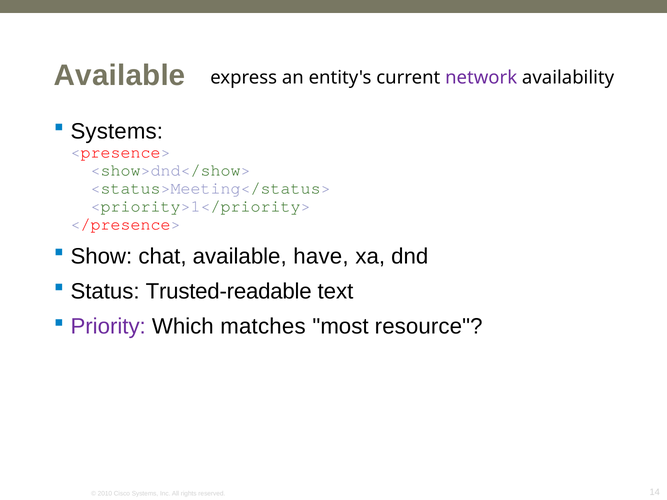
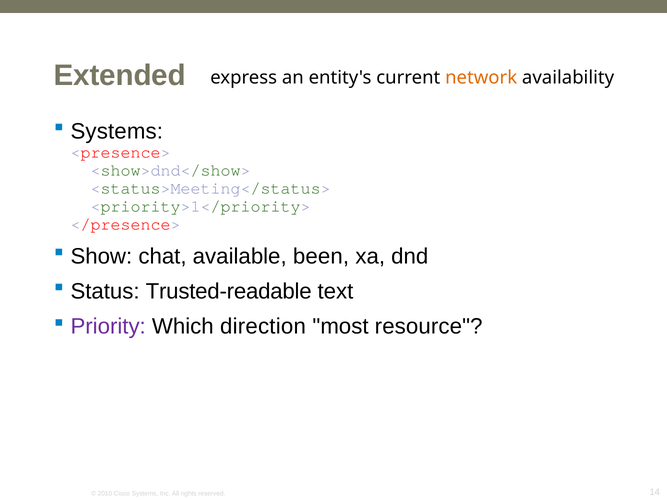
Available: Available -> Extended (120, 75)
network colour: purple -> orange (481, 78)
have: have -> been (321, 256)
matches: matches -> direction (263, 327)
